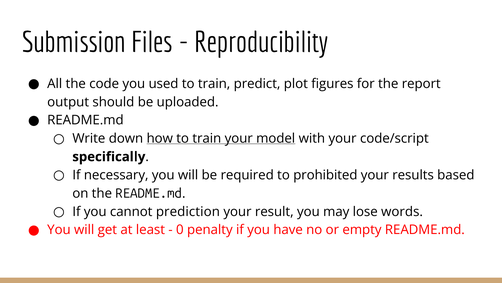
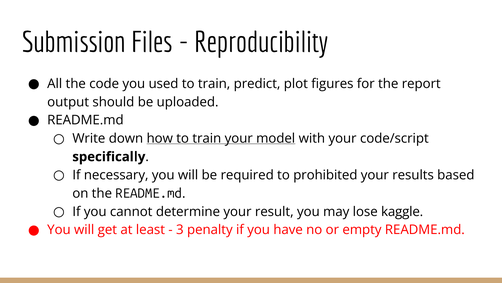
prediction: prediction -> determine (188, 211)
words: words -> kaggle (402, 211)
0: 0 -> 3 (180, 229)
